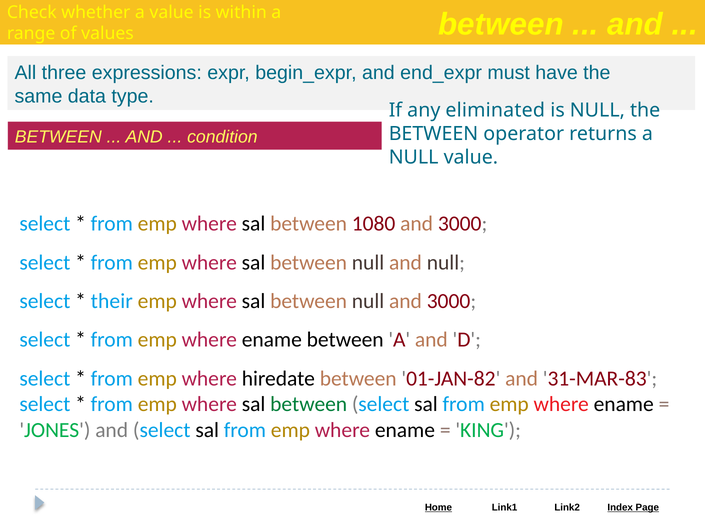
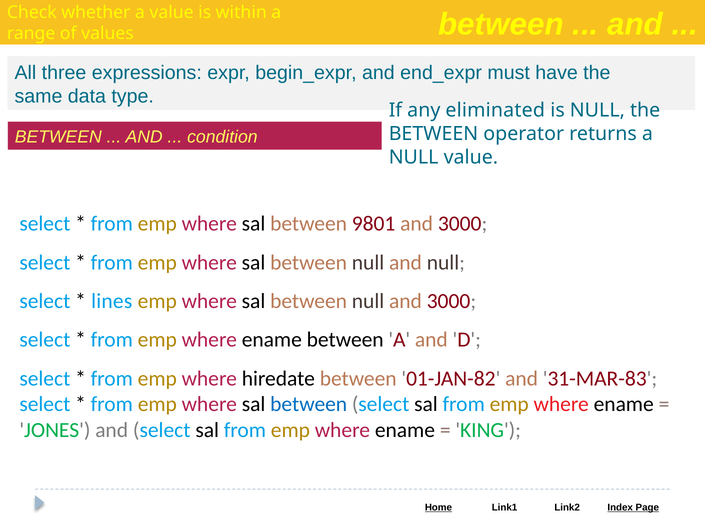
1080: 1080 -> 9801 (374, 224)
their: their -> lines (112, 302)
between colour: green -> blue (309, 405)
